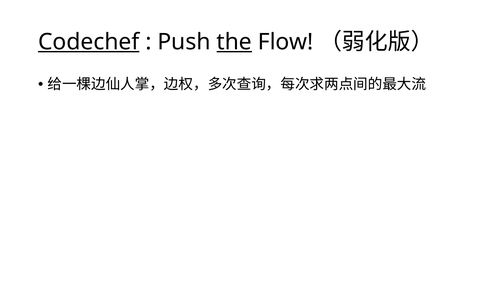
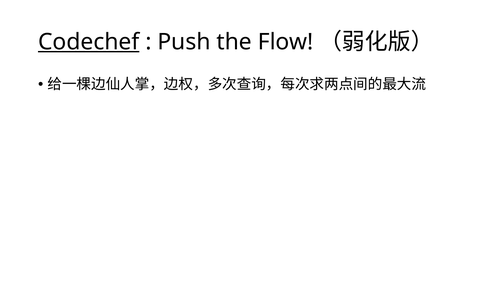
the underline: present -> none (234, 42)
